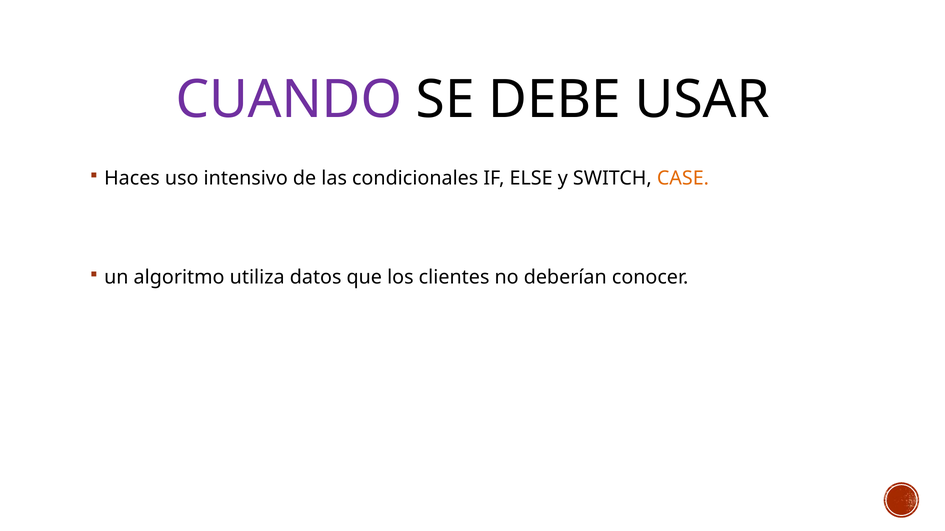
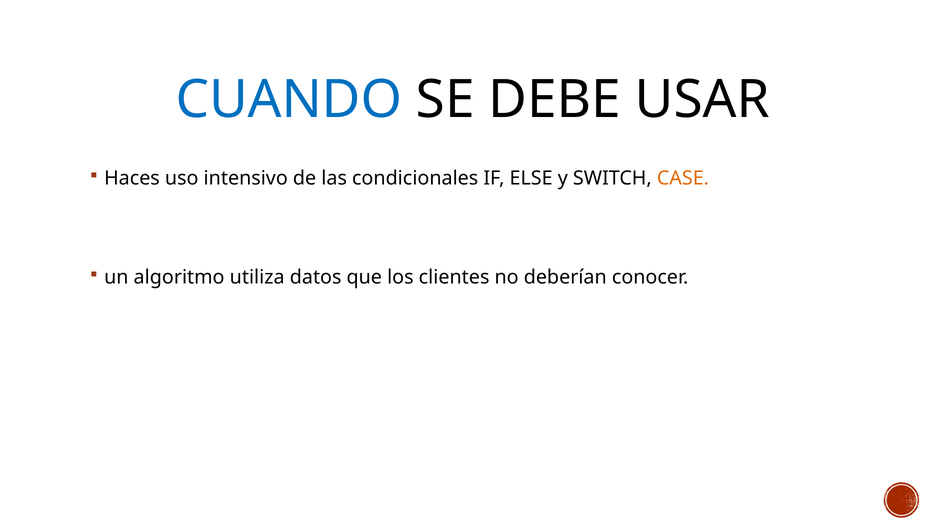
CUANDO colour: purple -> blue (289, 100)
